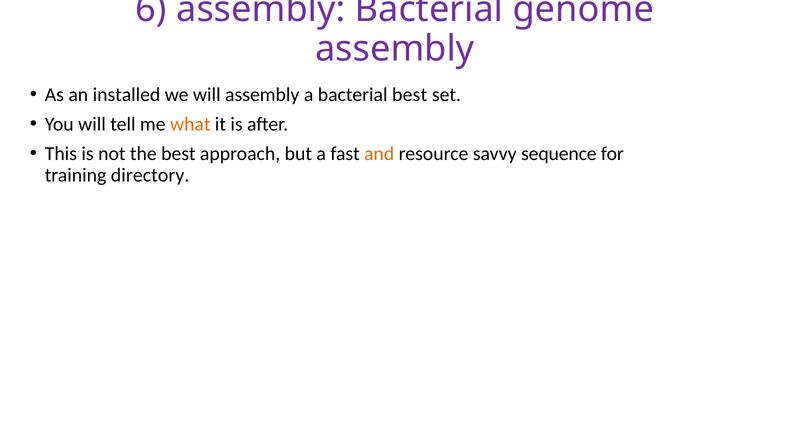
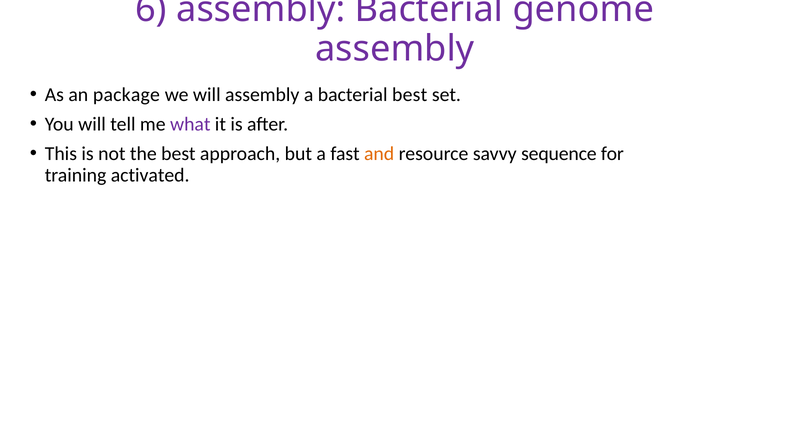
installed: installed -> package (126, 95)
what colour: orange -> purple (190, 124)
directory: directory -> activated (150, 175)
